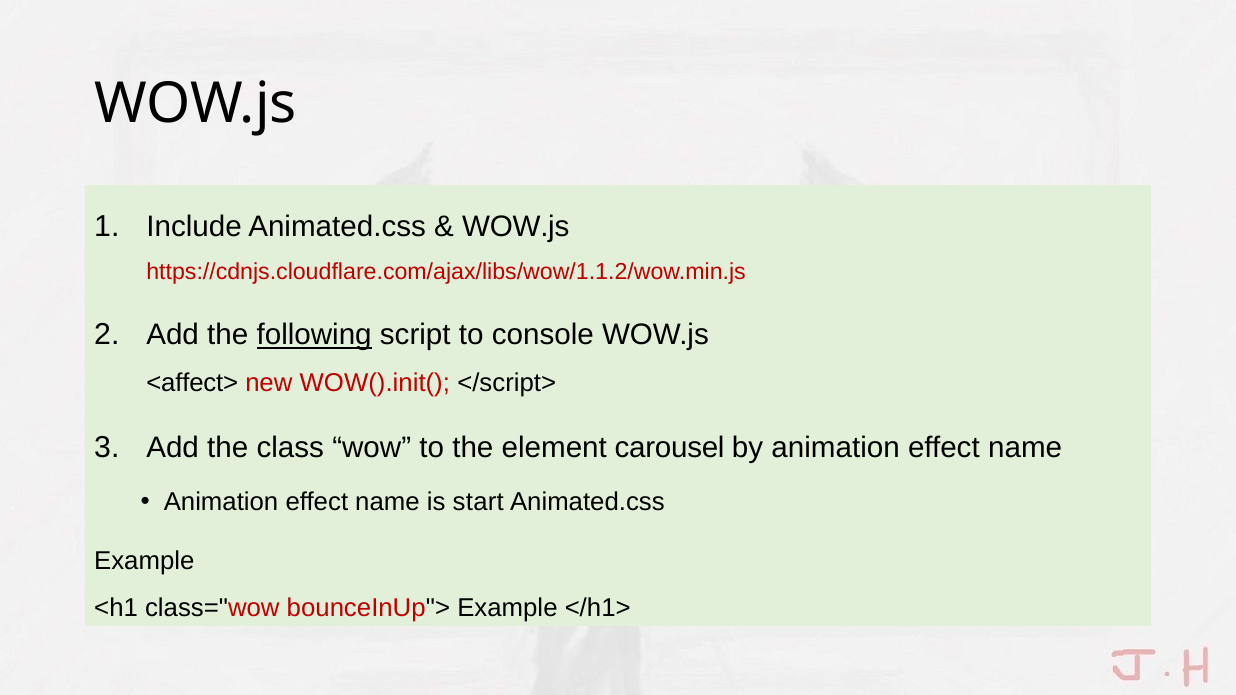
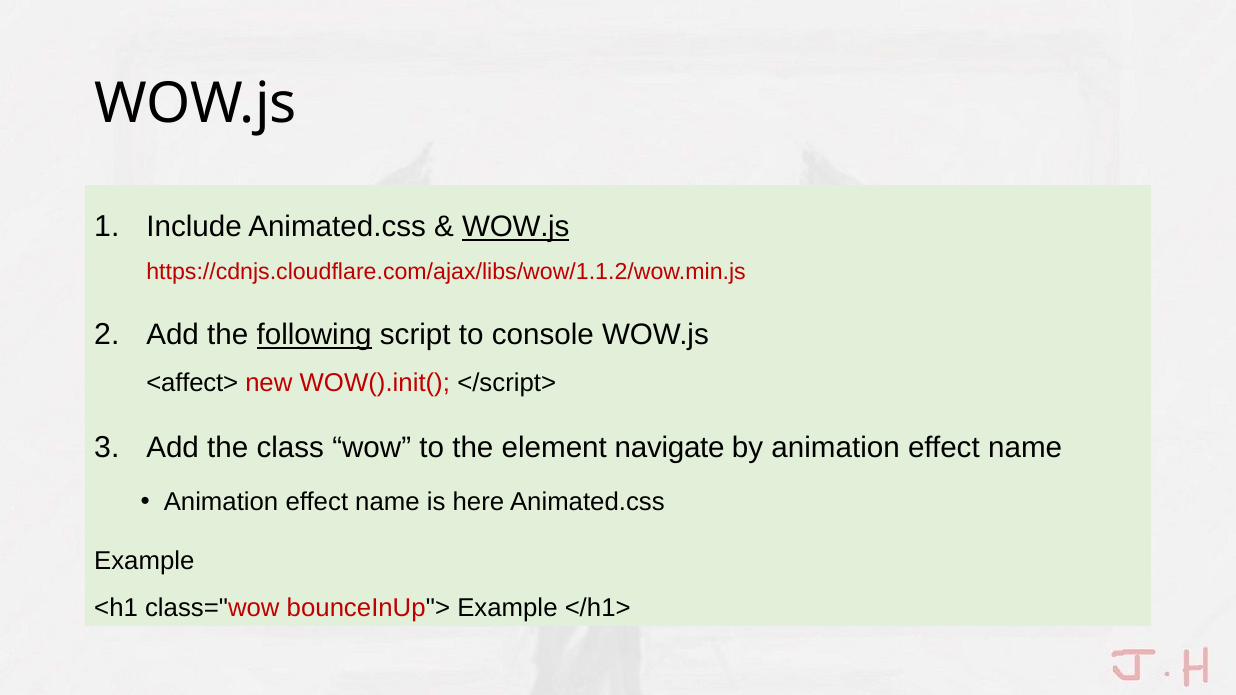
WOW.js underline: none -> present (516, 227)
carousel: carousel -> navigate (670, 448)
start: start -> here (478, 502)
